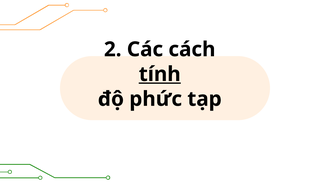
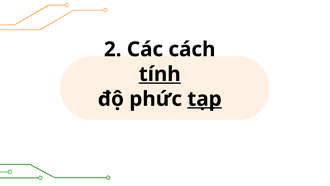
tạp underline: none -> present (205, 99)
